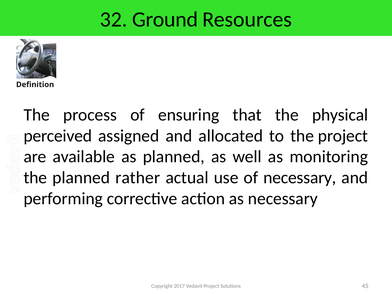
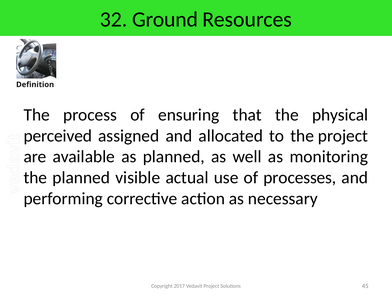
rather: rather -> visible (138, 178)
of necessary: necessary -> processes (300, 178)
